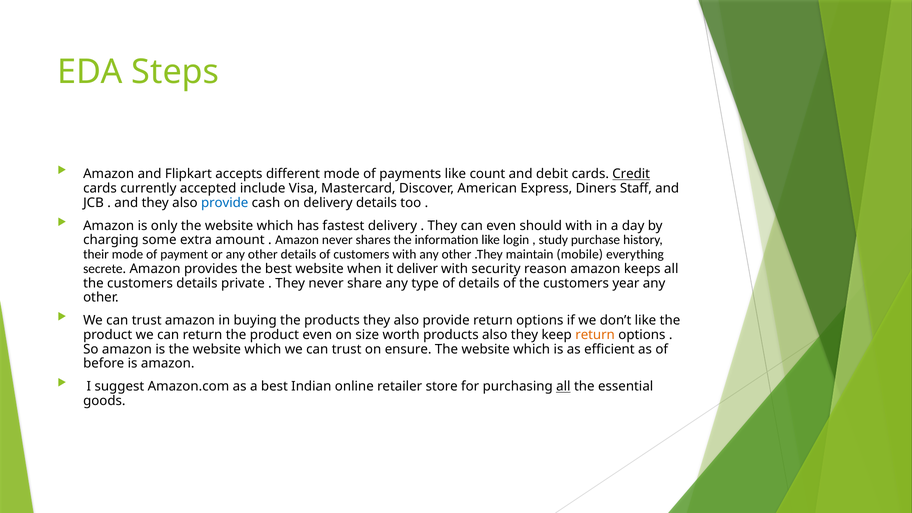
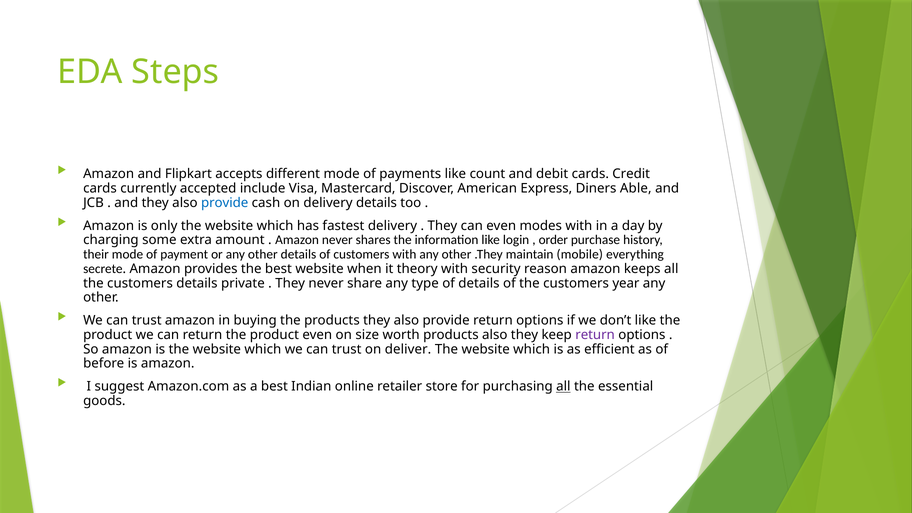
Credit underline: present -> none (631, 174)
Staff: Staff -> Able (636, 188)
should: should -> modes (541, 226)
study: study -> order (553, 240)
deliver: deliver -> theory (417, 269)
return colour: orange -> purple (595, 335)
ensure: ensure -> deliver (408, 349)
